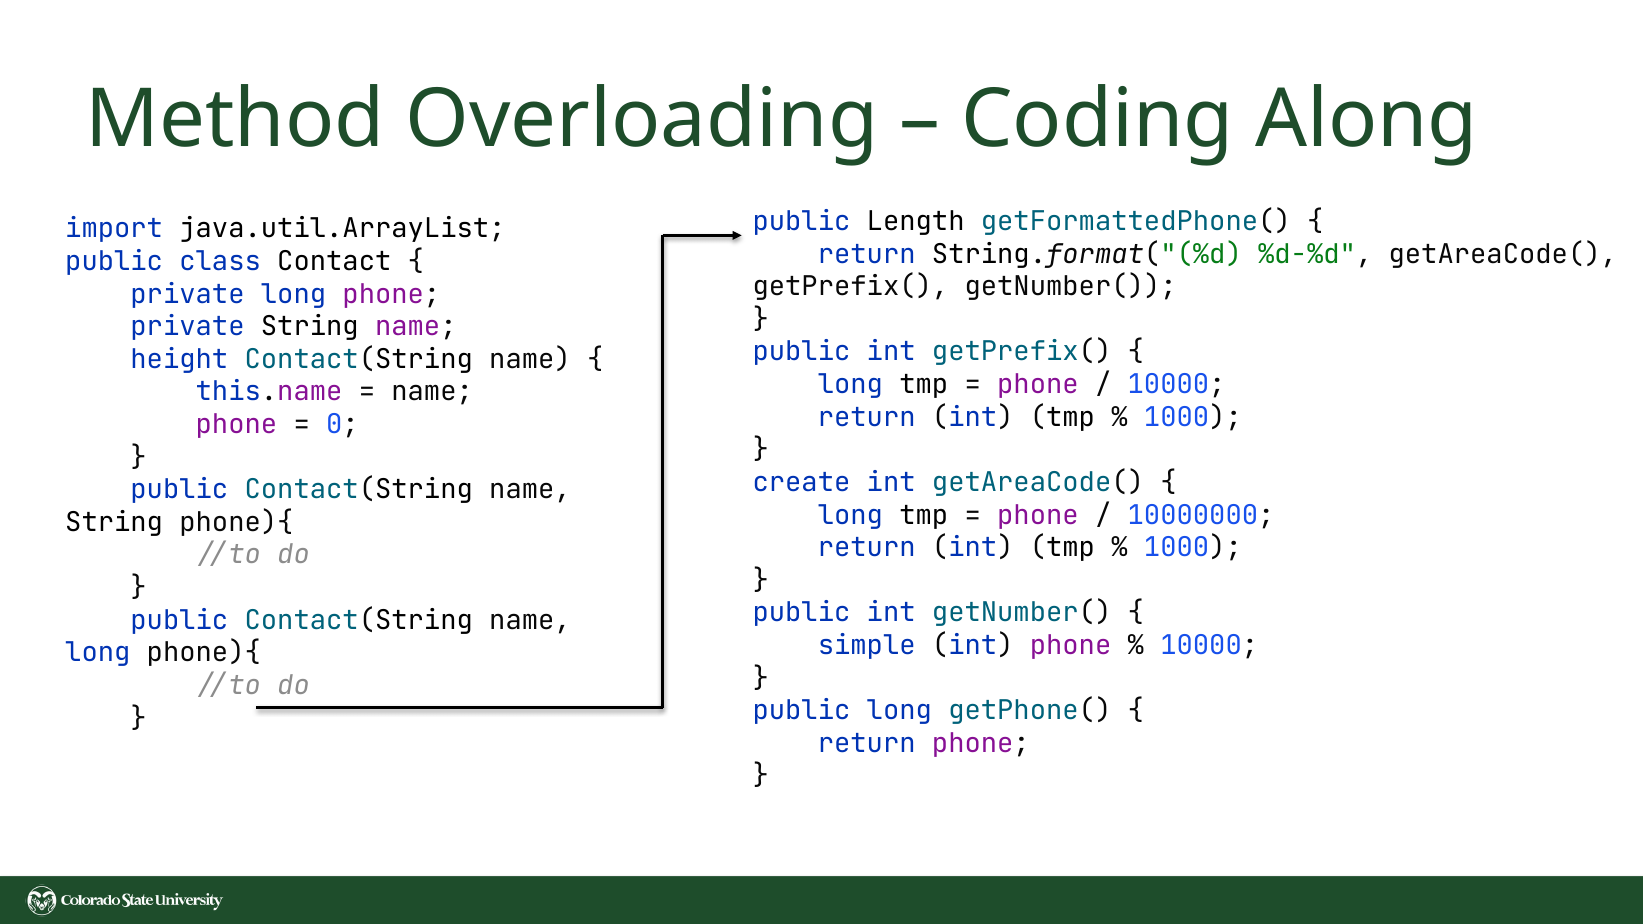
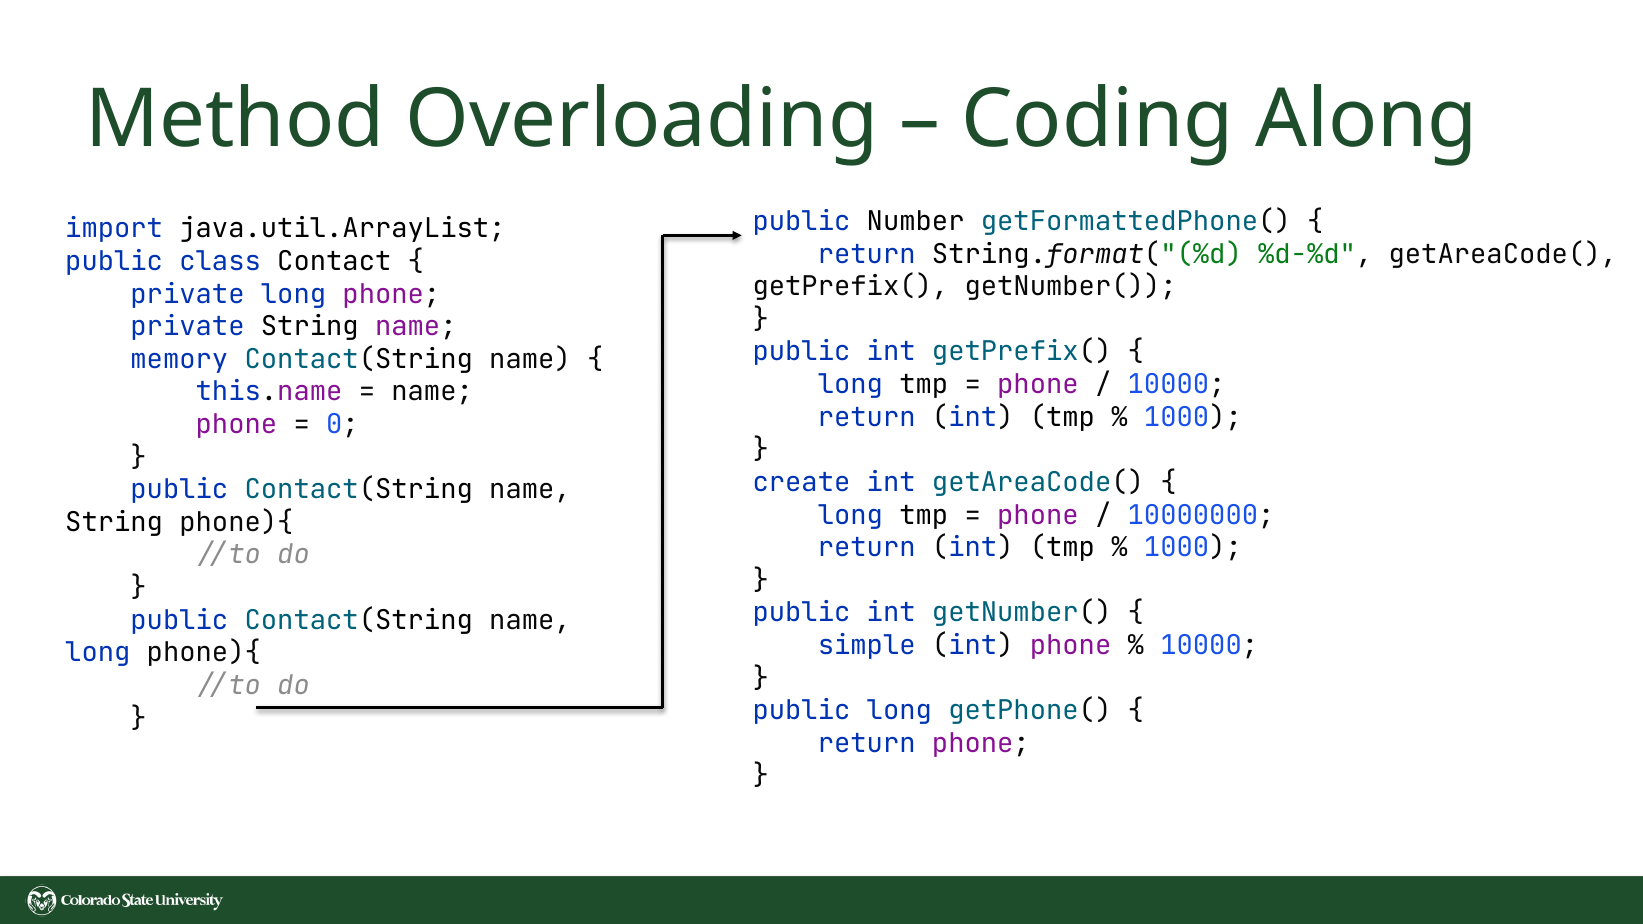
Length: Length -> Number (916, 222)
height: height -> memory (179, 359)
